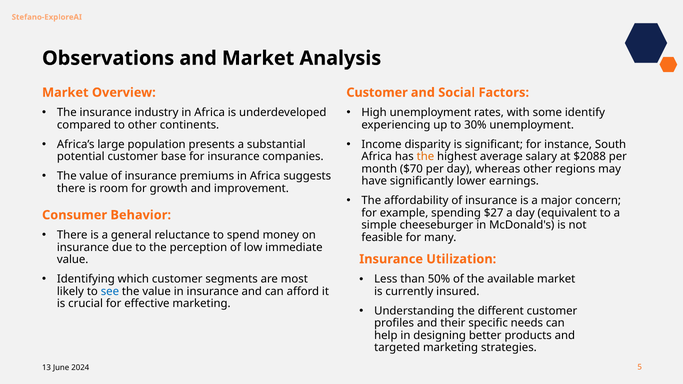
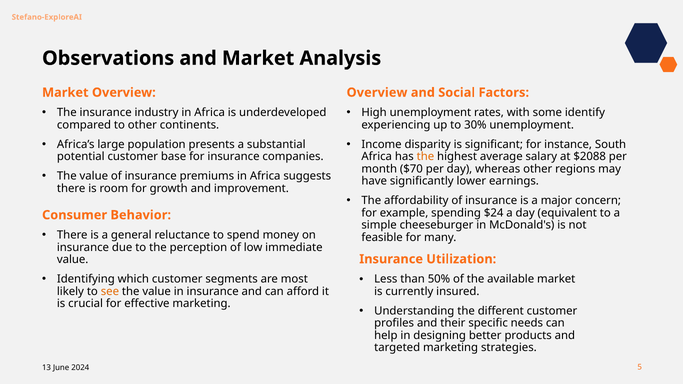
Customer: Customer -> Overview (377, 93)
$27: $27 -> $24 (494, 213)
see colour: blue -> orange (110, 292)
